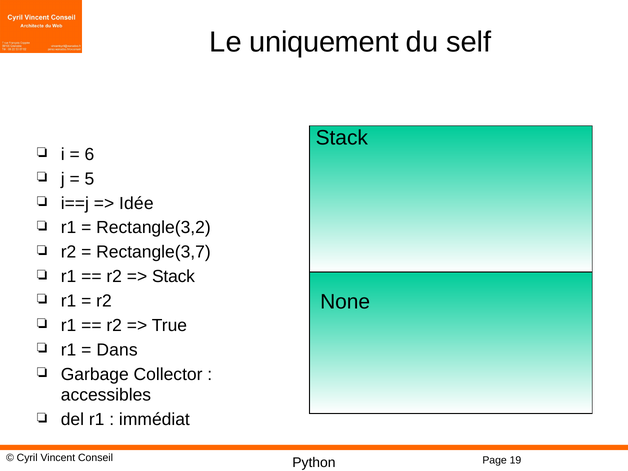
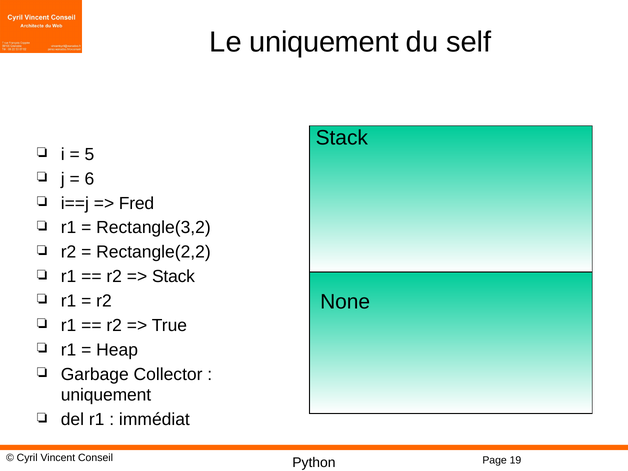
6: 6 -> 5 (89, 154)
5: 5 -> 6 (89, 179)
Idée: Idée -> Fred (137, 203)
Rectangle(3,7: Rectangle(3,7 -> Rectangle(2,2 (153, 252)
Dans: Dans -> Heap (117, 350)
accessibles: accessibles -> uniquement (106, 395)
